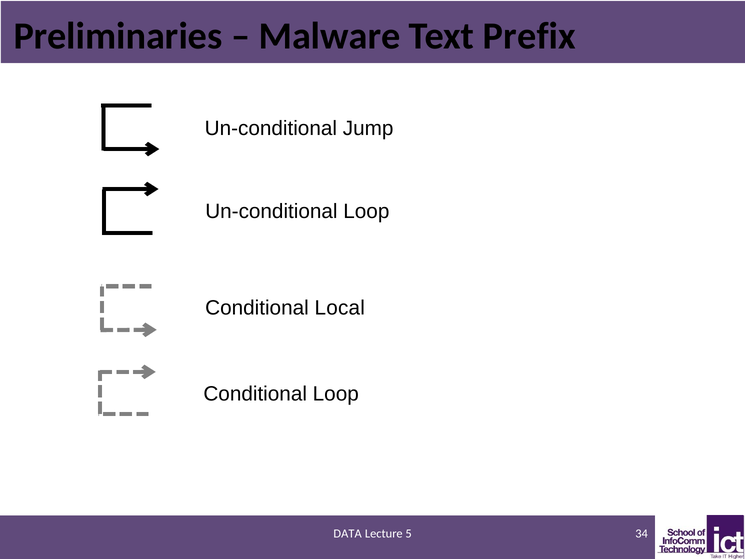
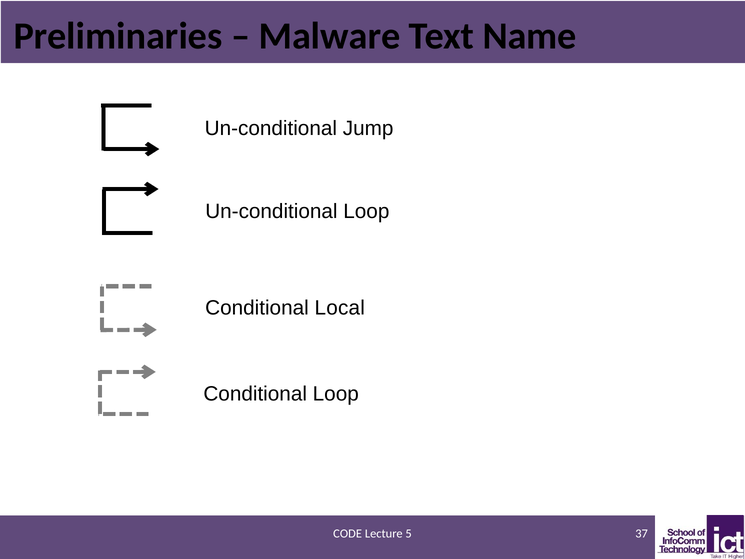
Prefix: Prefix -> Name (530, 36)
DATA: DATA -> CODE (348, 533)
34: 34 -> 37 (642, 533)
